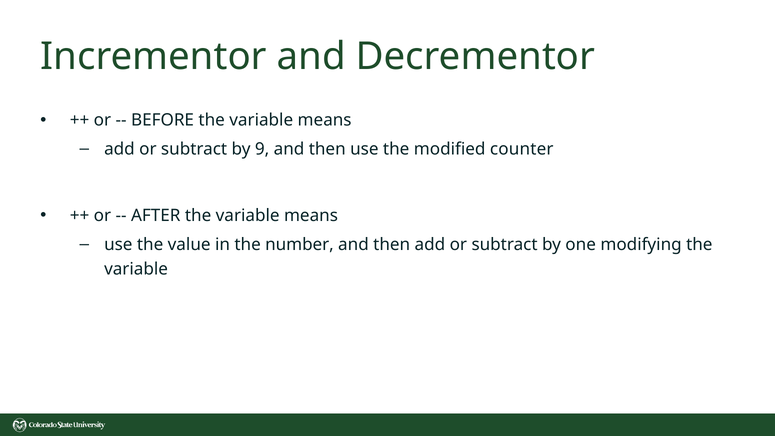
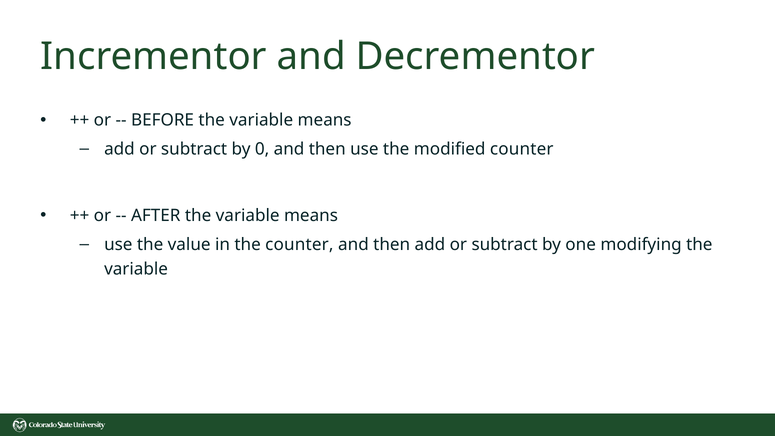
9: 9 -> 0 (262, 149)
the number: number -> counter (299, 244)
